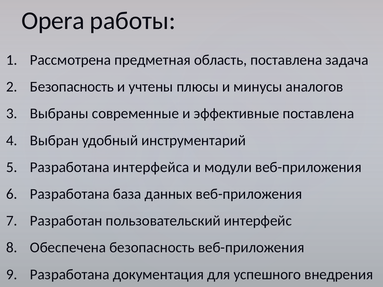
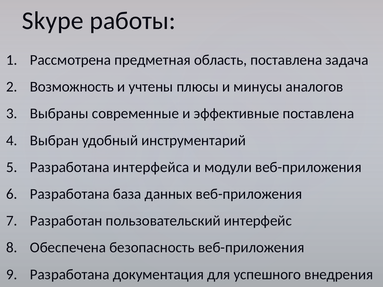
Opera: Opera -> Skype (53, 21)
Безопасность: Безопасность -> Возможность (72, 87)
